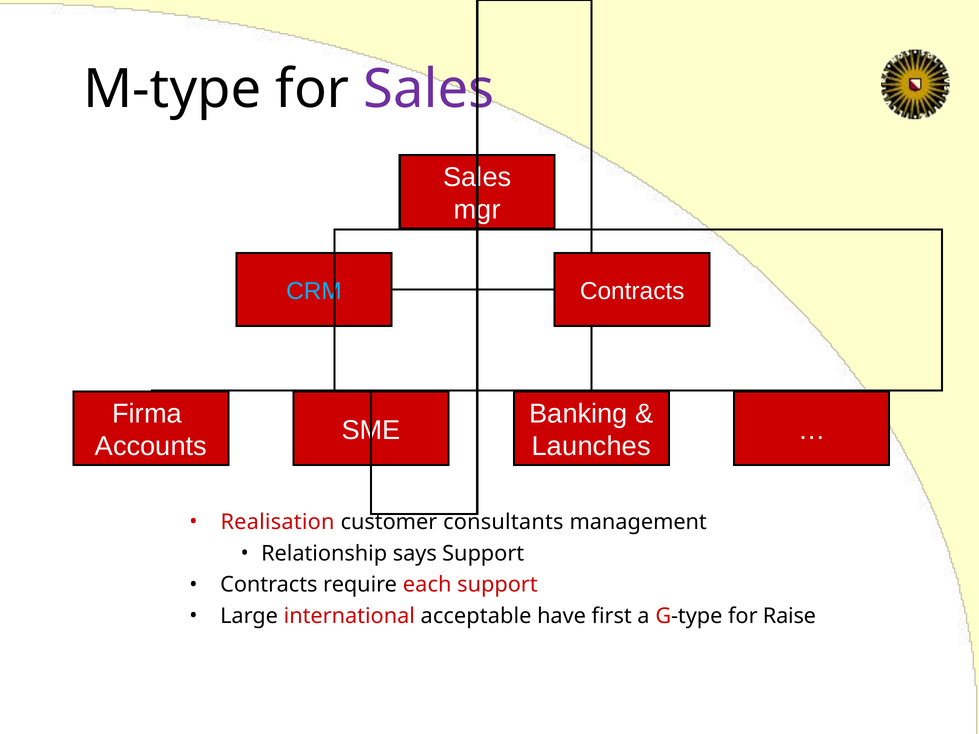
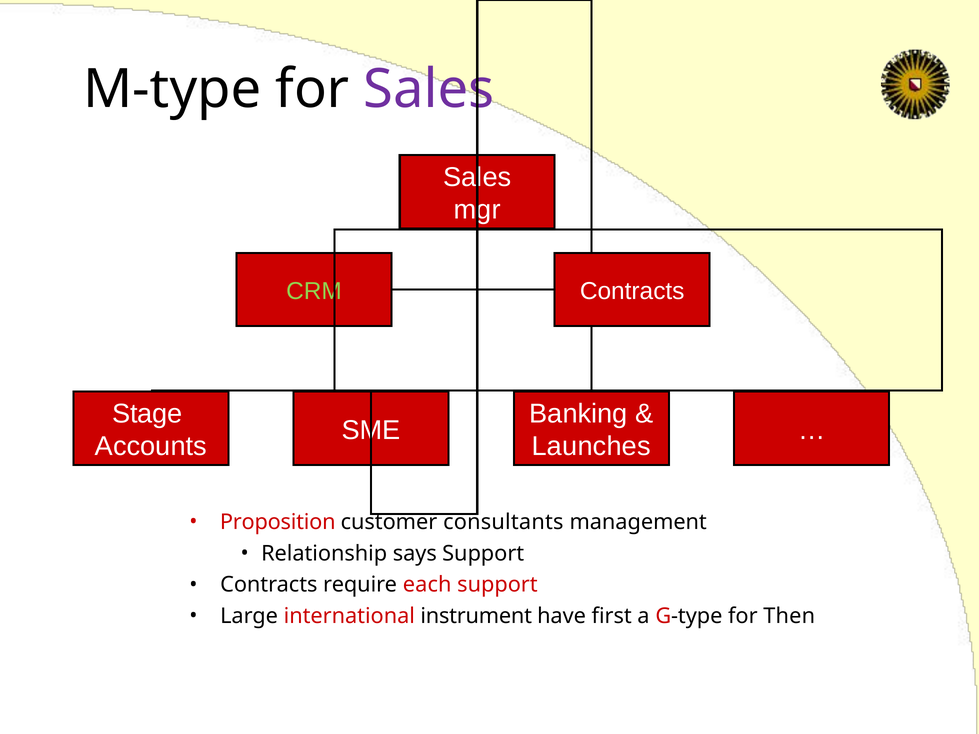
CRM colour: light blue -> light green (314, 291)
Firma: Firma -> Stage (147, 414)
Realisation: Realisation -> Proposition (278, 522)
acceptable: acceptable -> instrument (476, 616)
Raise: Raise -> Then (789, 616)
